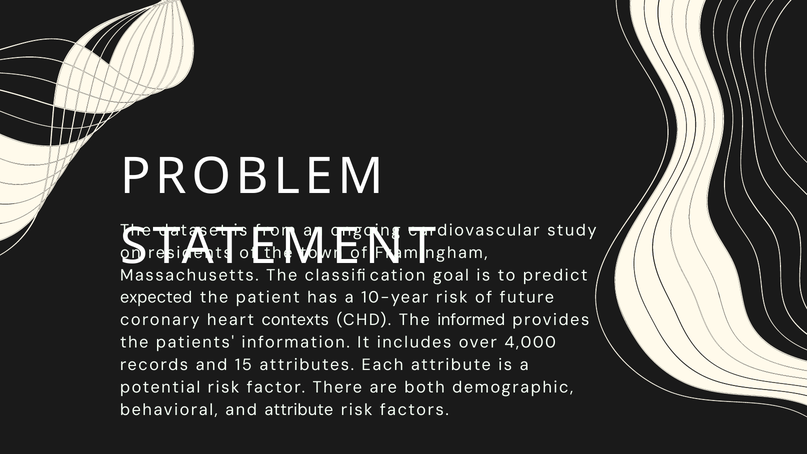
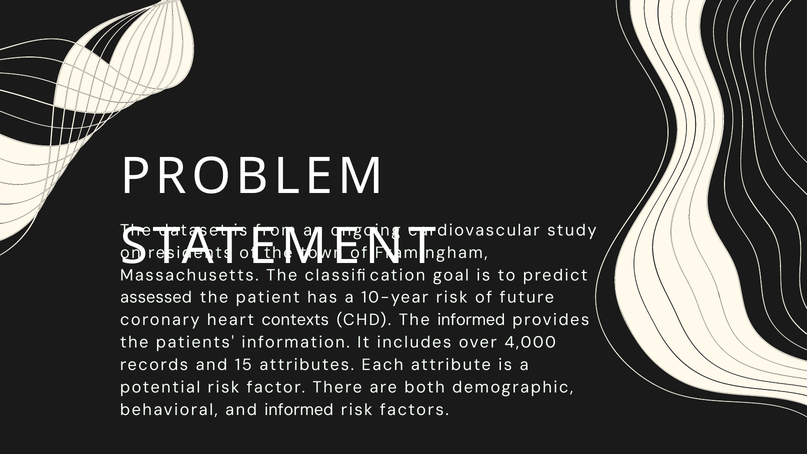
expected: expected -> assessed (156, 298)
and attribute: attribute -> informed (299, 410)
